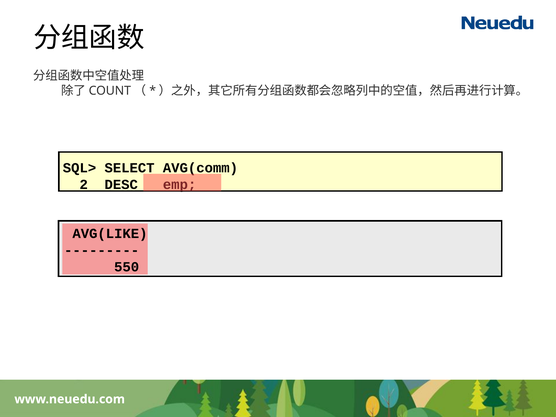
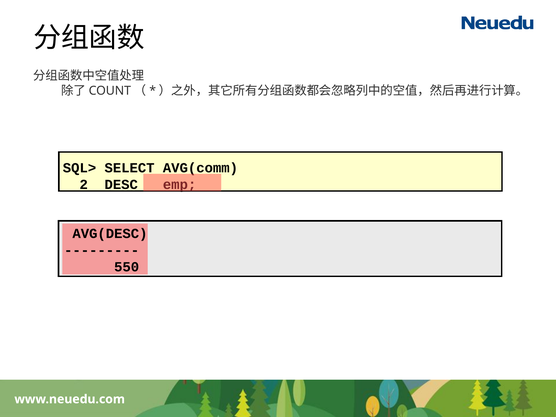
AVG(LIKE: AVG(LIKE -> AVG(DESC (110, 234)
